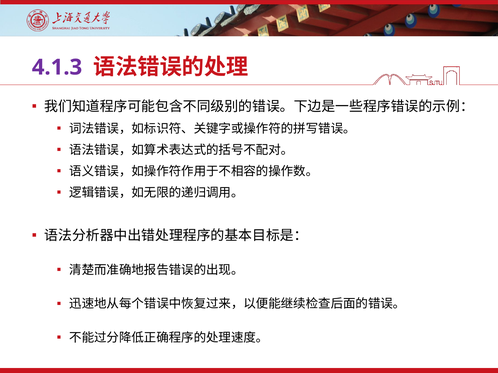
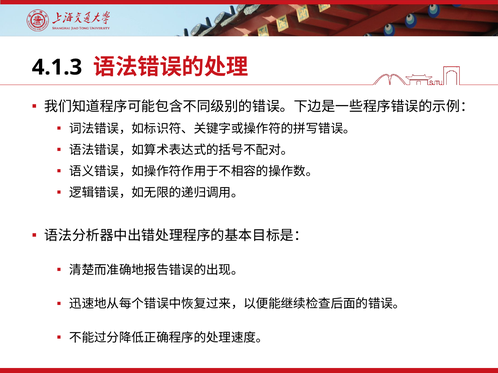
4.1.3 colour: purple -> black (57, 67)
